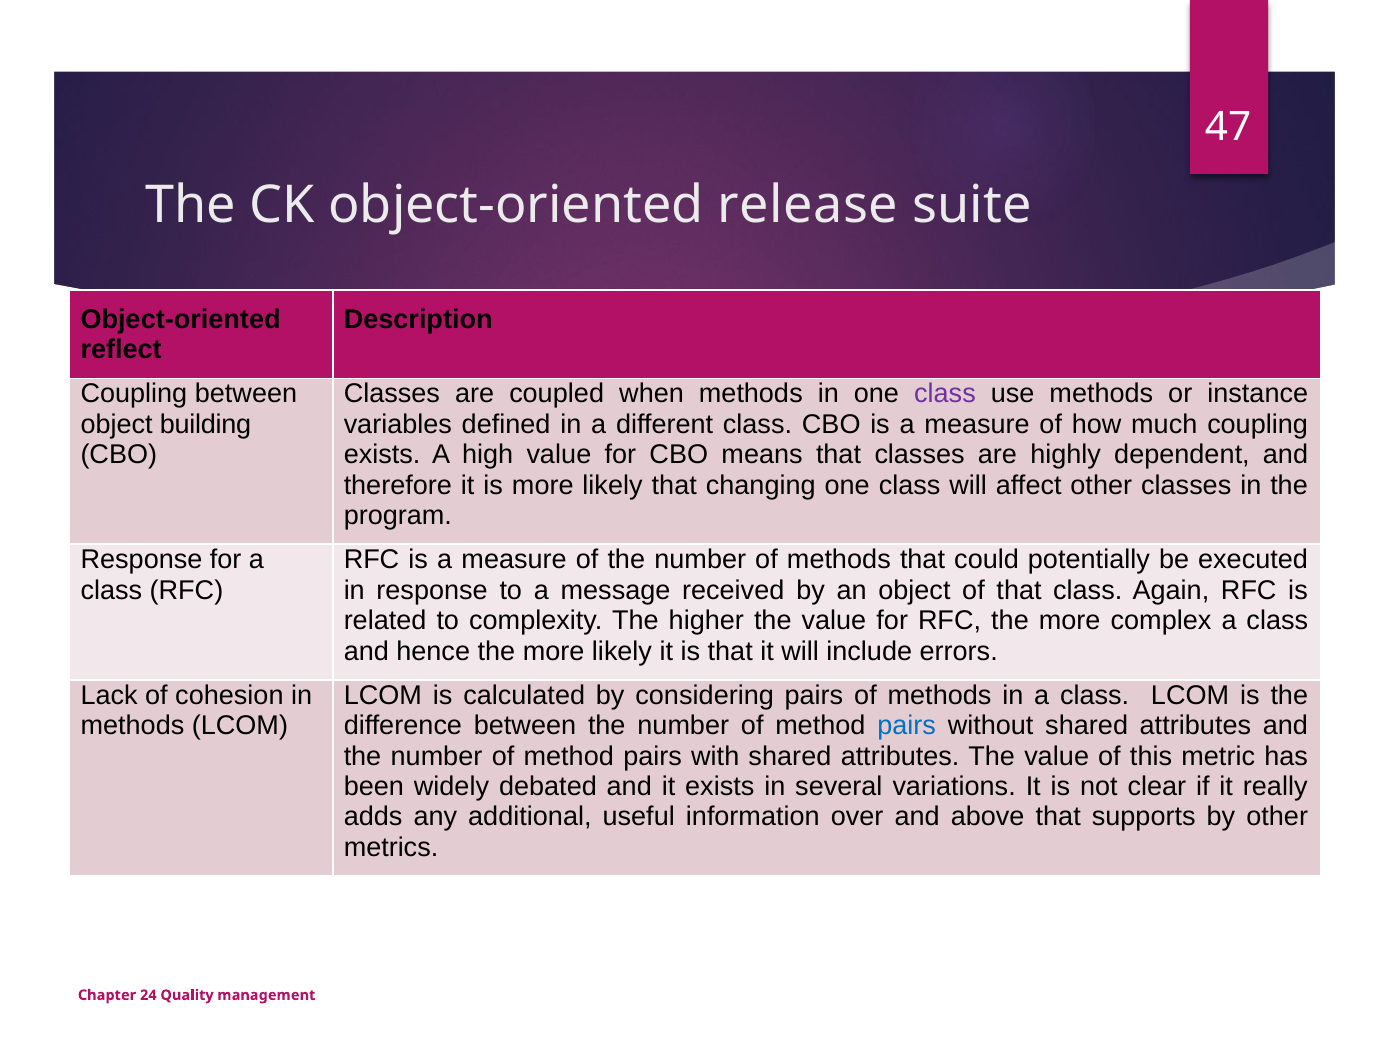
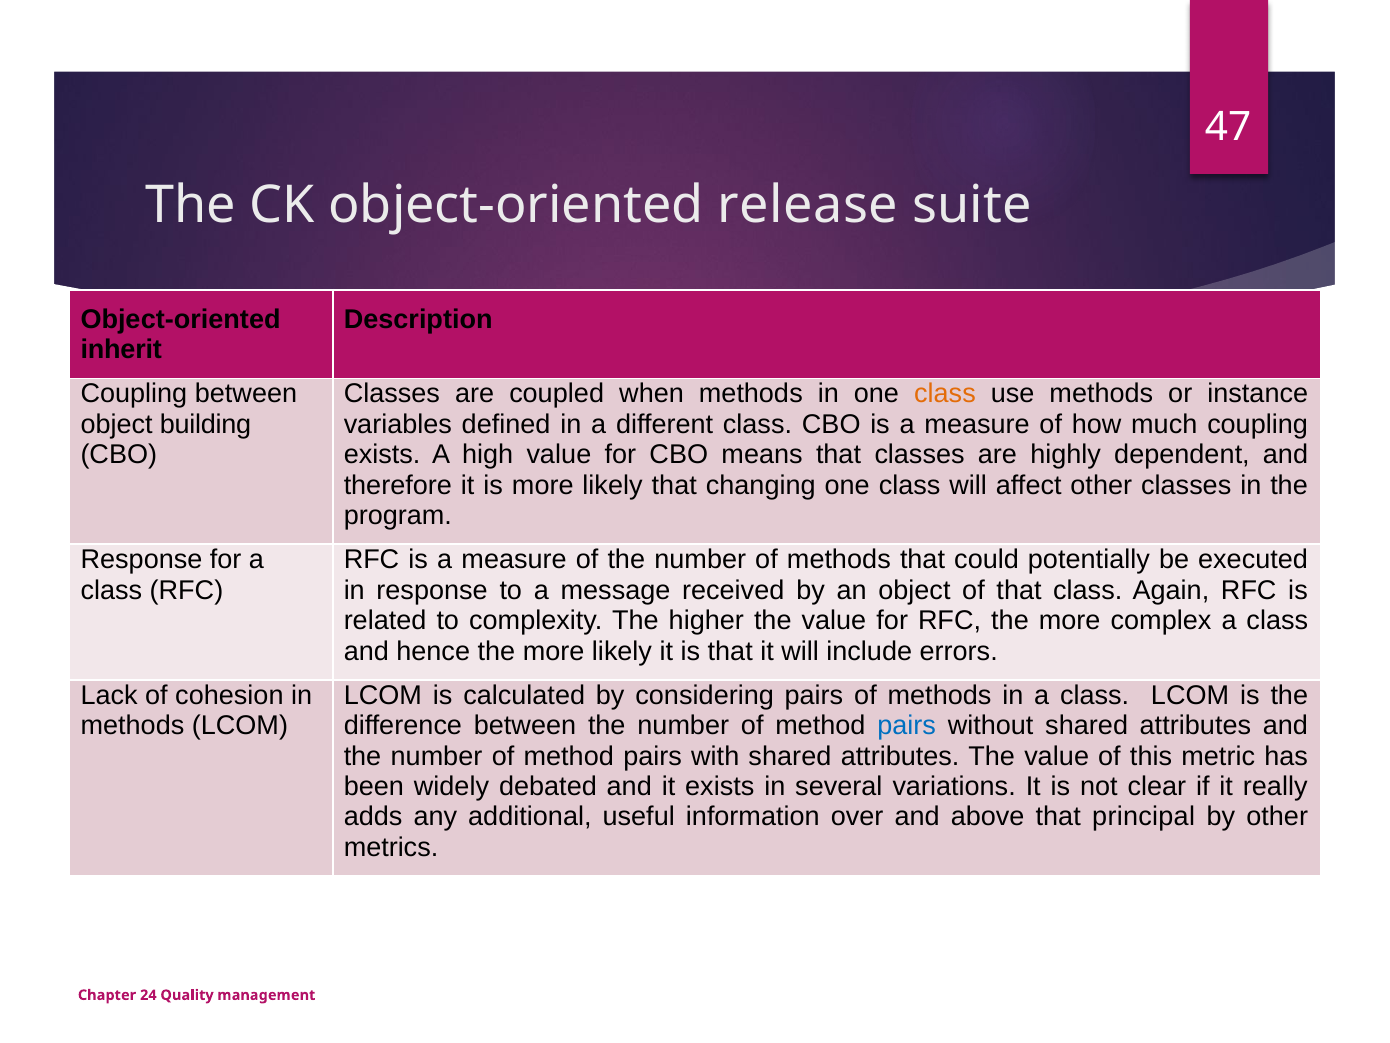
reflect: reflect -> inherit (121, 350)
class colour: purple -> orange (945, 394)
supports: supports -> principal (1144, 817)
